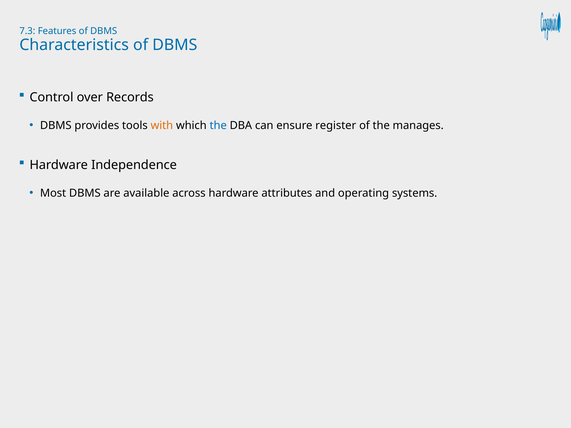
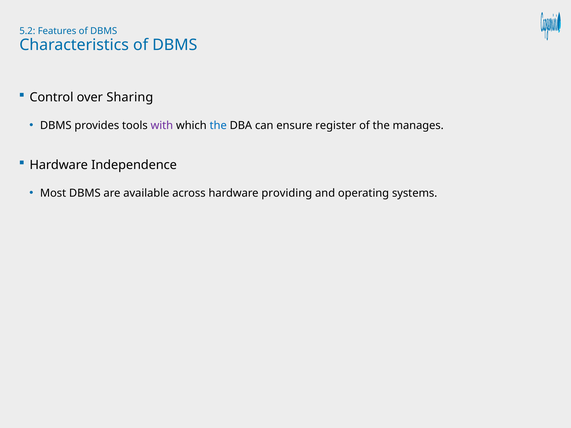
7.3: 7.3 -> 5.2 (27, 31)
Records: Records -> Sharing (130, 97)
with colour: orange -> purple (162, 126)
attributes: attributes -> providing (287, 193)
